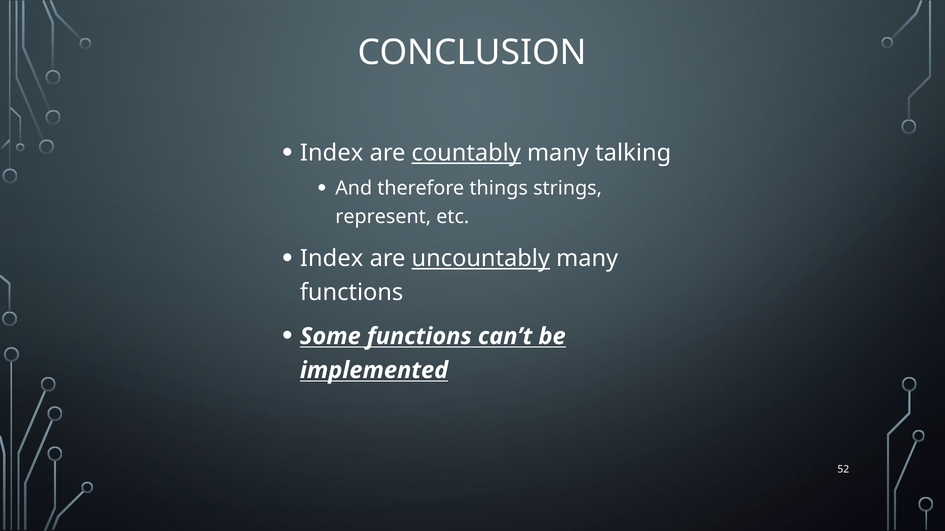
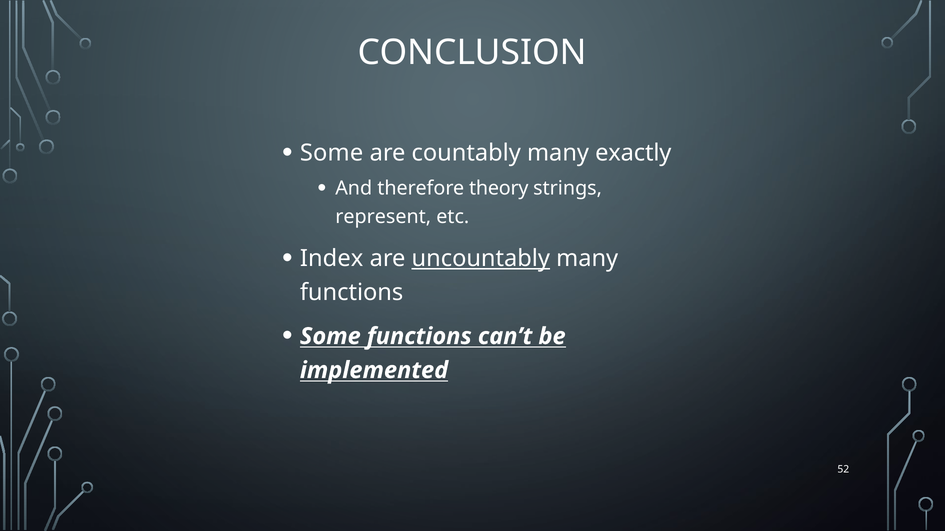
Index: Index -> Some (332, 153)
countably underline: present -> none (466, 153)
talking: talking -> exactly (633, 153)
things: things -> theory (499, 189)
